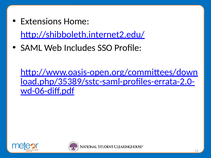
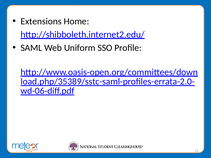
Includes: Includes -> Uniform (80, 48)
